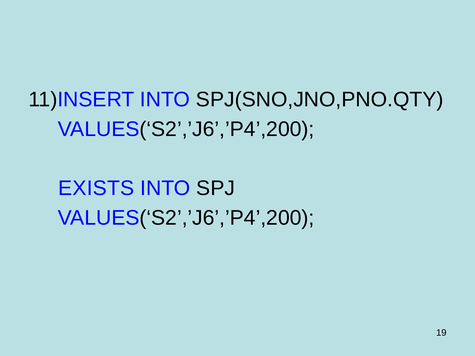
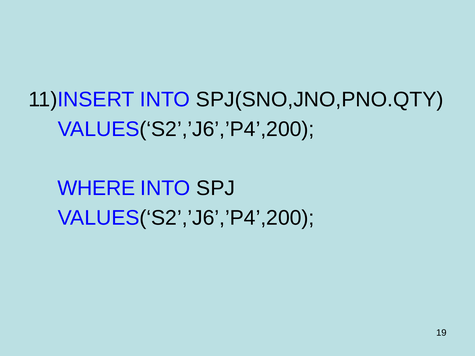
EXISTS: EXISTS -> WHERE (96, 188)
